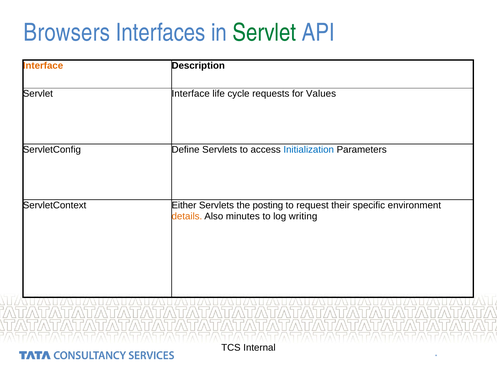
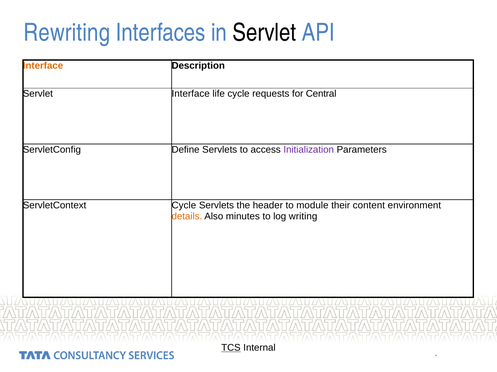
Browsers: Browsers -> Rewriting (67, 33)
Servlet colour: green -> black (264, 33)
Values: Values -> Central (321, 94)
Initialization colour: blue -> purple (309, 150)
ServletContext Either: Either -> Cycle (184, 206)
posting: posting -> header (268, 206)
request: request -> module (312, 206)
specific: specific -> content (369, 206)
TCS underline: none -> present (231, 348)
